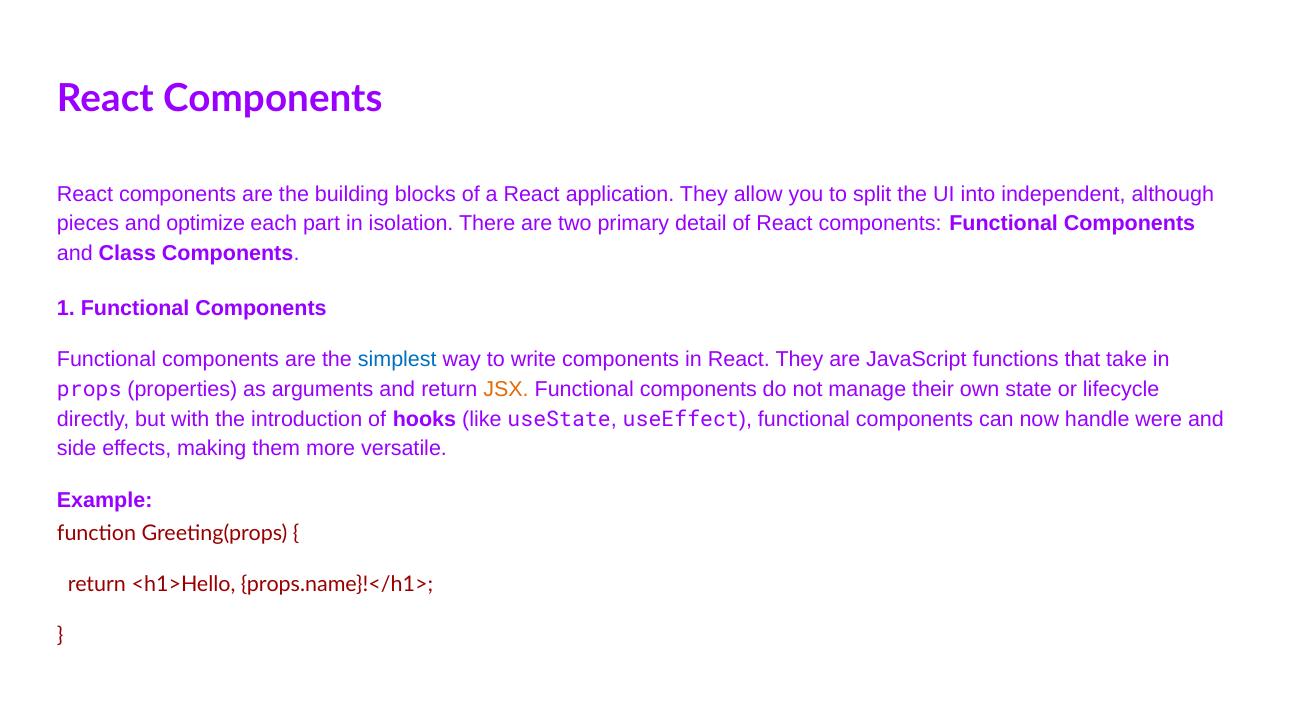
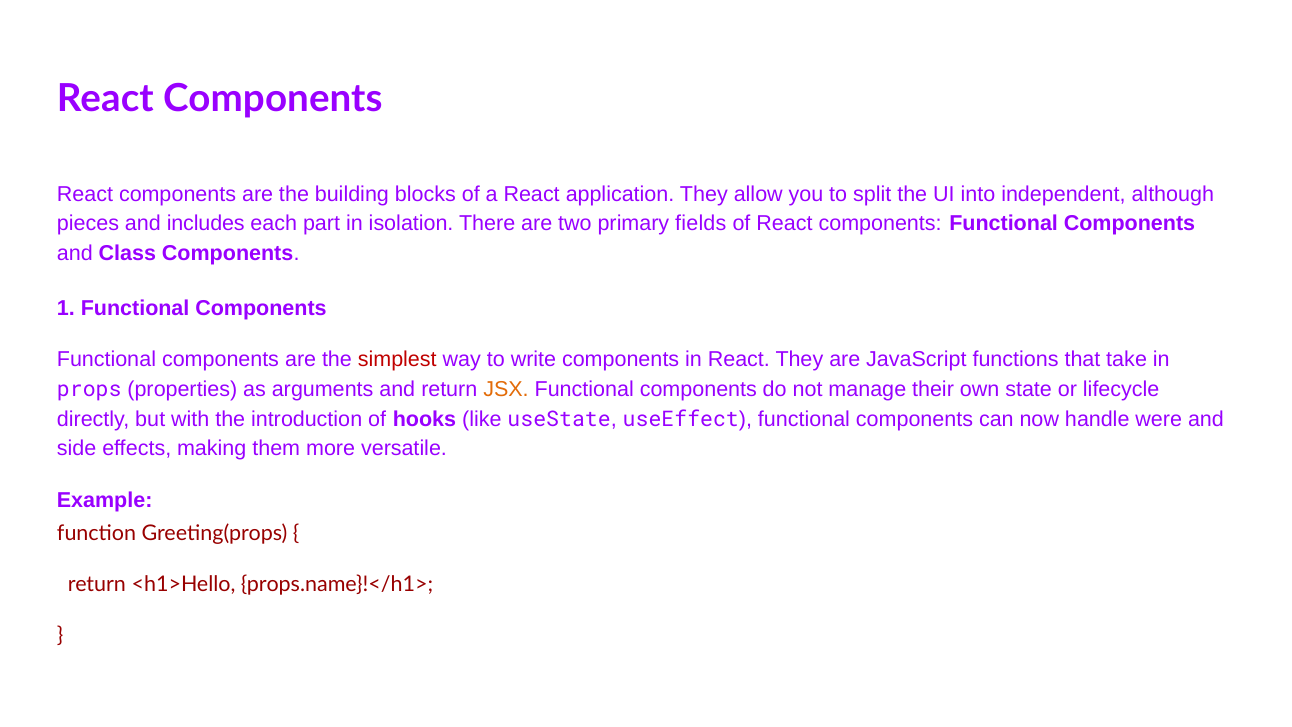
optimize: optimize -> includes (206, 224)
detail: detail -> fields (701, 224)
simplest colour: blue -> red (397, 359)
